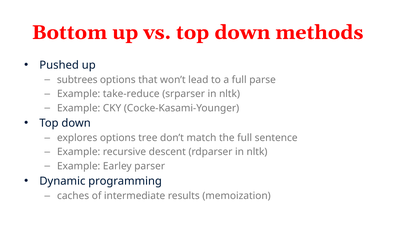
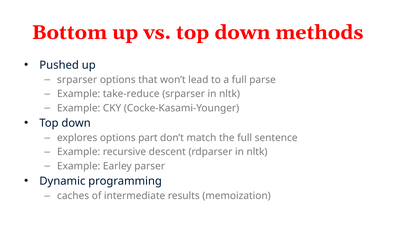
subtrees: subtrees -> srparser (77, 80)
tree: tree -> part (148, 138)
